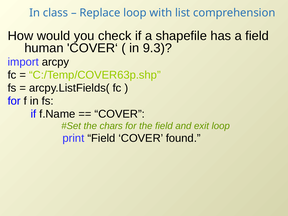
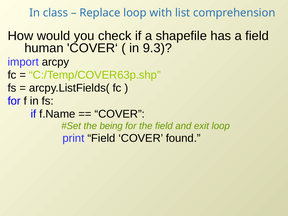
chars: chars -> being (111, 126)
